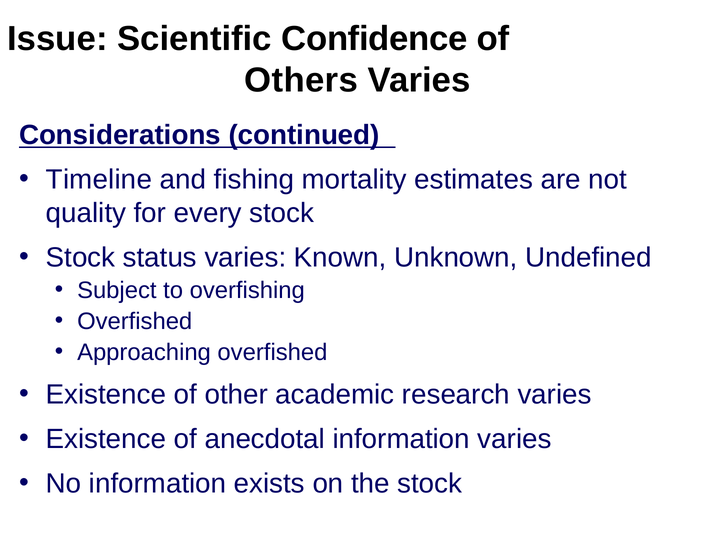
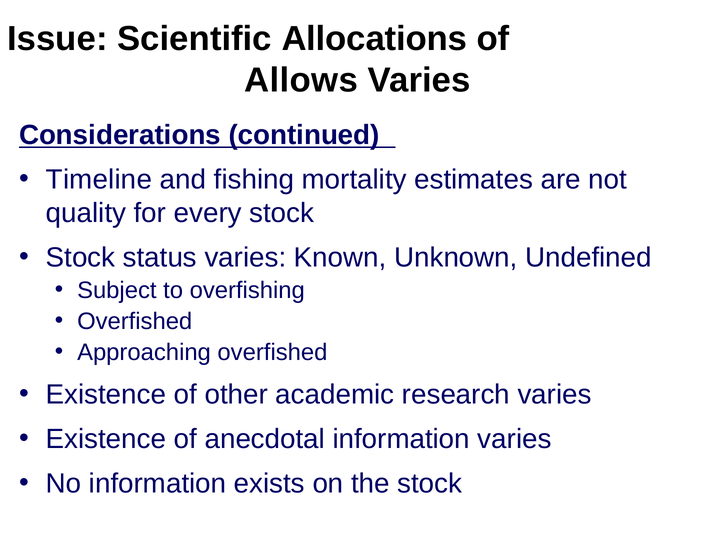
Confidence: Confidence -> Allocations (374, 39)
Others: Others -> Allows (301, 80)
